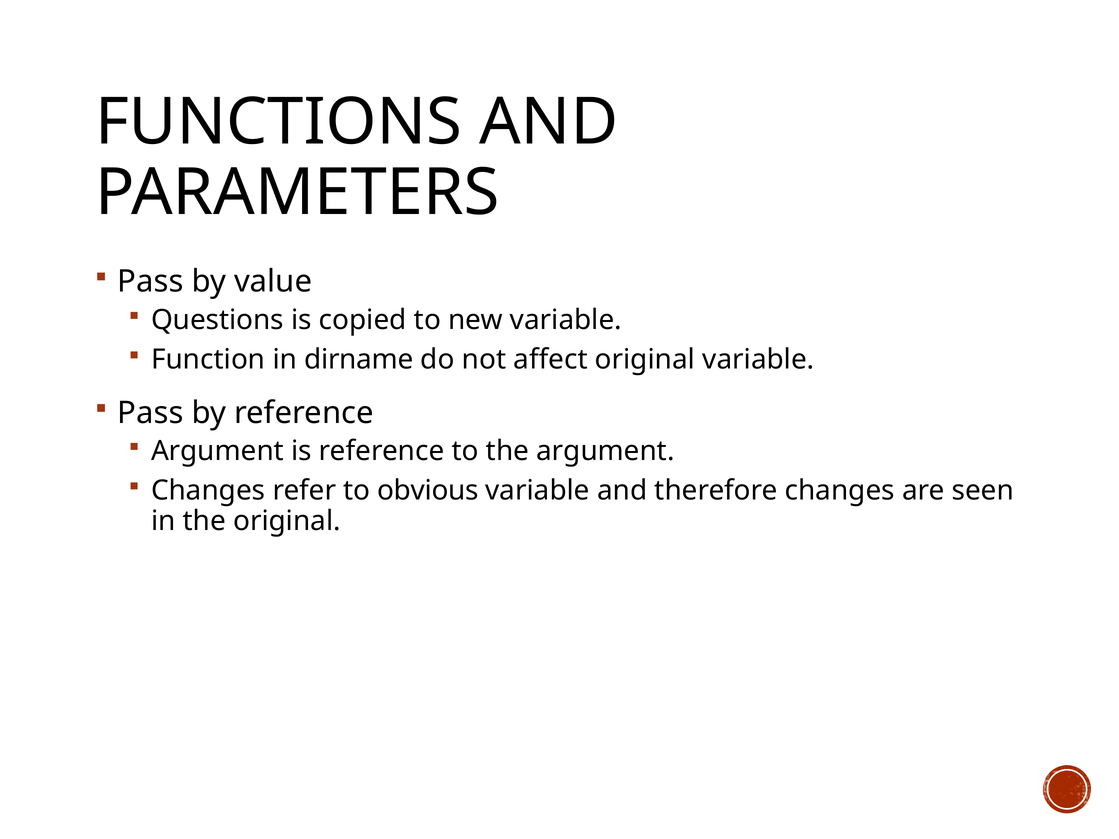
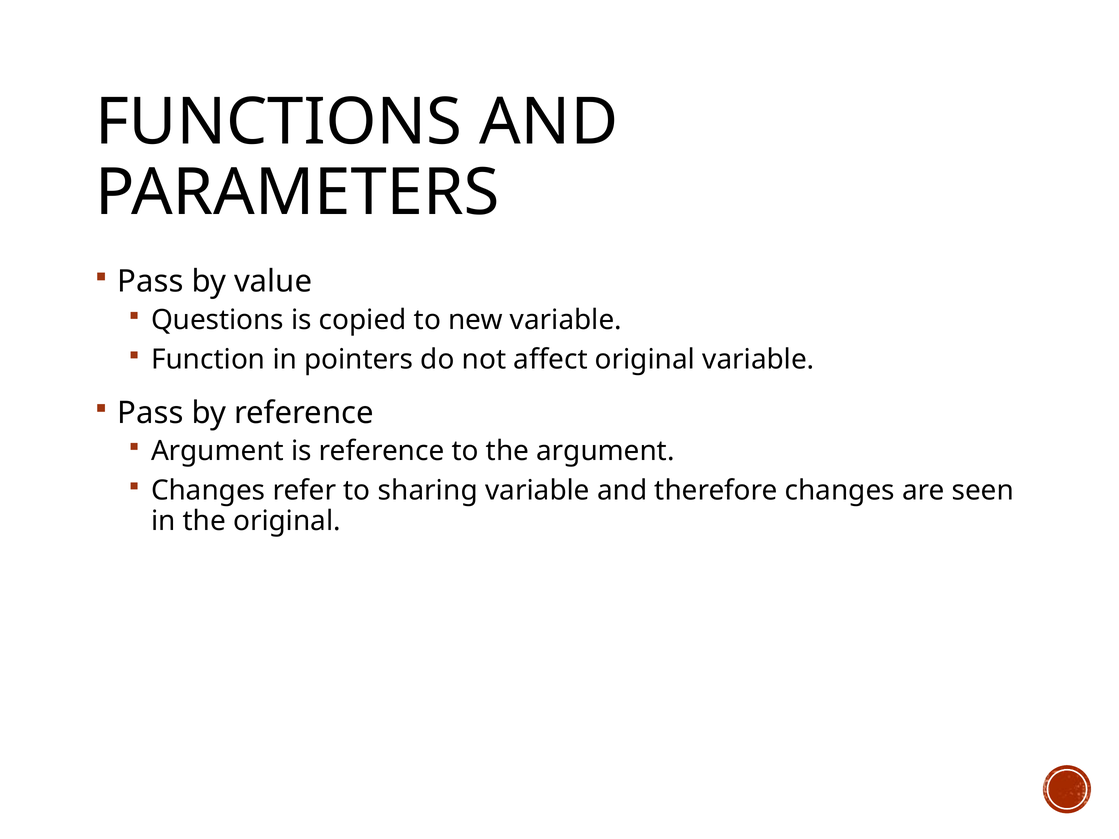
dirname: dirname -> pointers (359, 360)
obvious: obvious -> sharing (428, 491)
